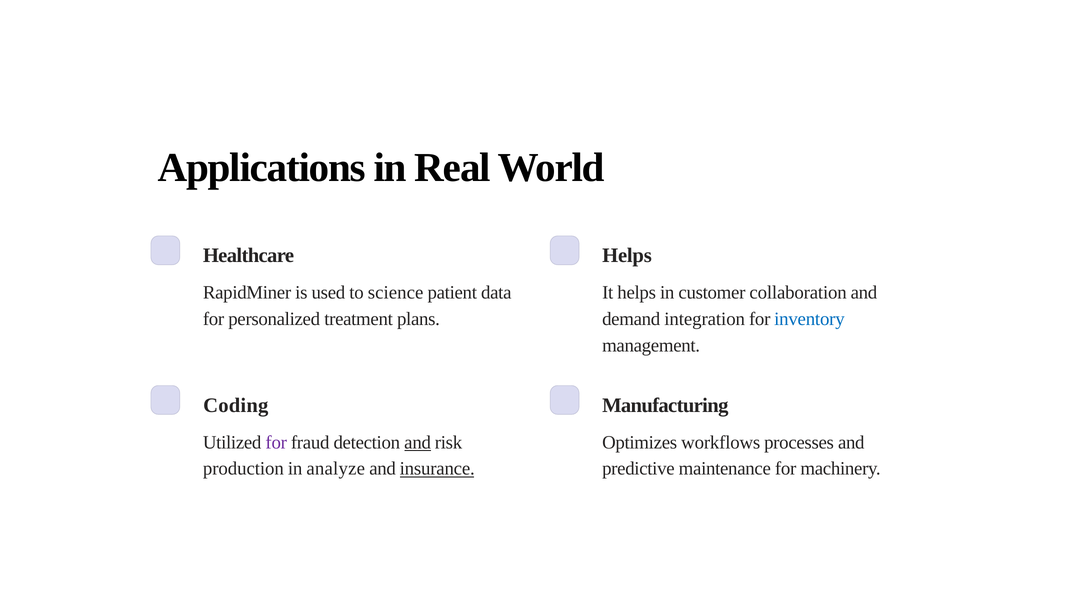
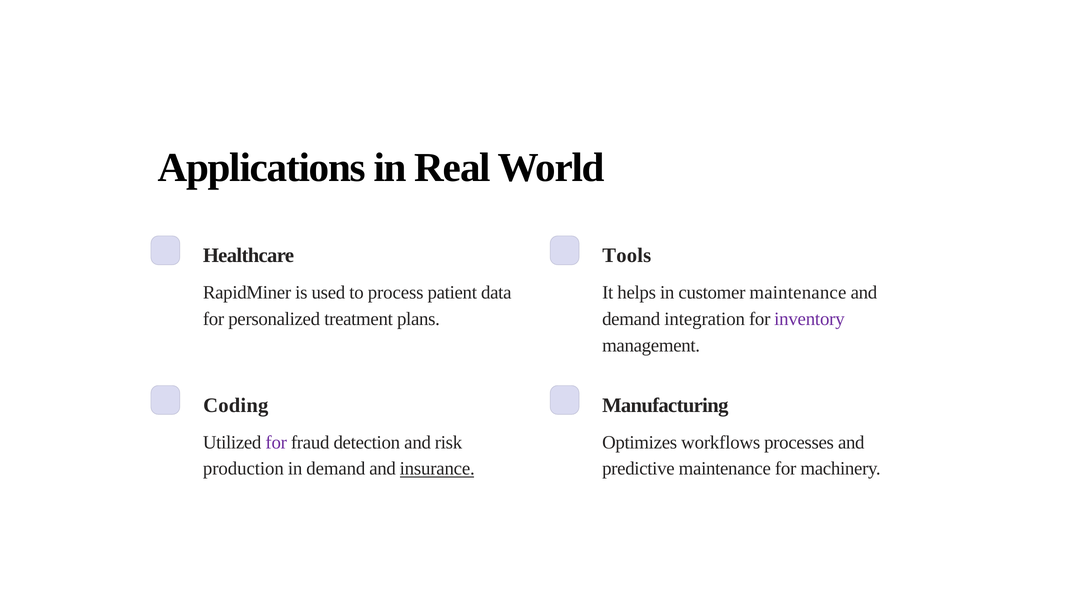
Helps: Helps -> Tools (627, 256)
science: science -> process (396, 293)
customer collaboration: collaboration -> maintenance (798, 293)
inventory colour: blue -> purple (809, 319)
and underline: present -> none (418, 442)
in analyze: analyze -> demand (336, 469)
